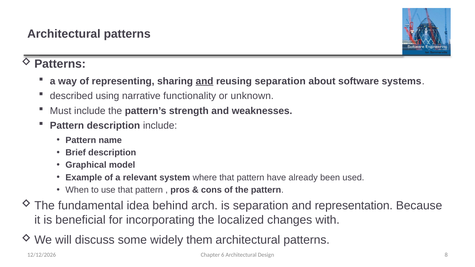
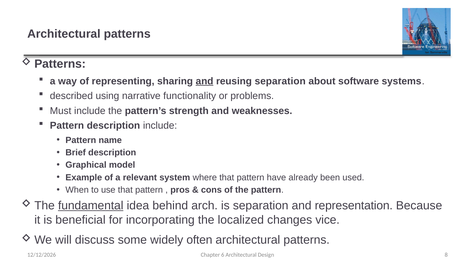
unknown: unknown -> problems (252, 96)
fundamental underline: none -> present (91, 206)
with: with -> vice (328, 220)
them: them -> often (199, 240)
